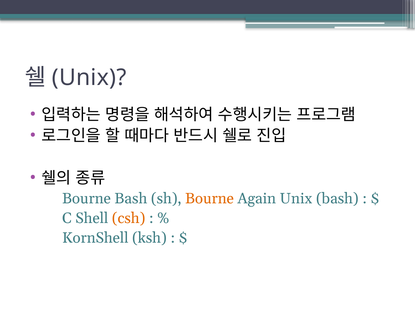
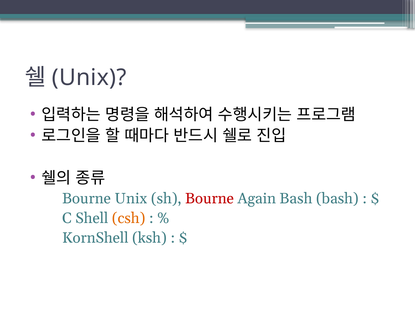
Bourne Bash: Bash -> Unix (131, 199)
Bourne colour: orange -> red (210, 199)
Again Unix: Unix -> Bash (296, 199)
